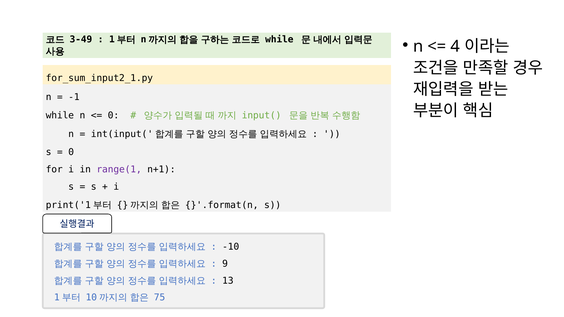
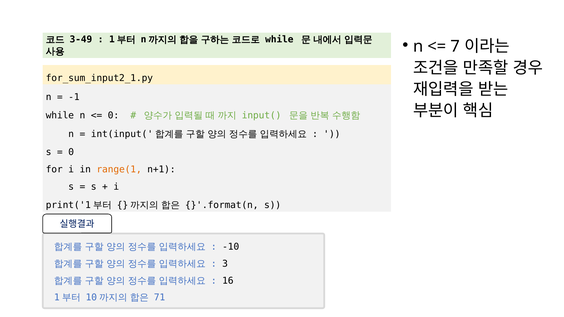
4: 4 -> 7 (455, 47)
range(1 colour: purple -> orange (119, 170)
9: 9 -> 3 (225, 264)
13: 13 -> 16 (228, 281)
75: 75 -> 71 (160, 298)
